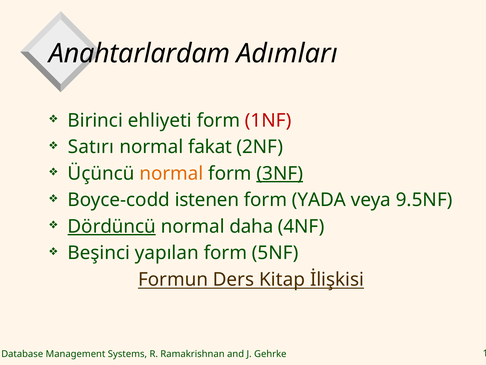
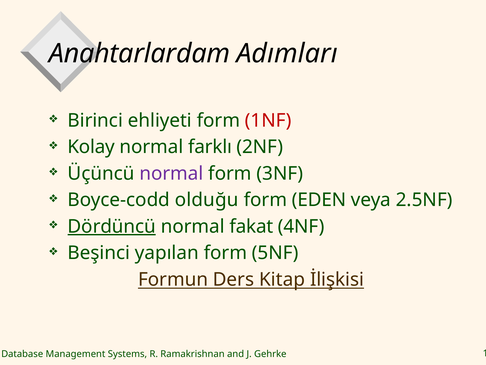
Satırı: Satırı -> Kolay (91, 147)
fakat: fakat -> farklı (210, 147)
normal colour: orange -> purple (171, 173)
3NF underline: present -> none (280, 173)
istenen: istenen -> olduğu (207, 200)
YADA: YADA -> EDEN (319, 200)
9.5NF: 9.5NF -> 2.5NF (424, 200)
daha: daha -> fakat (251, 226)
